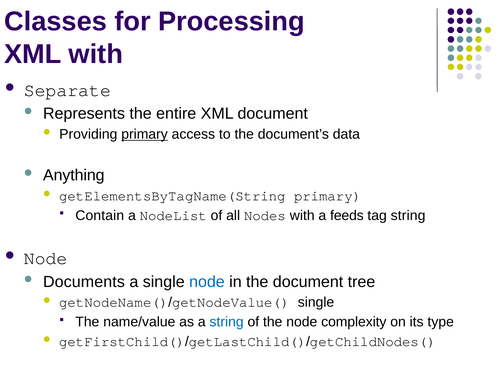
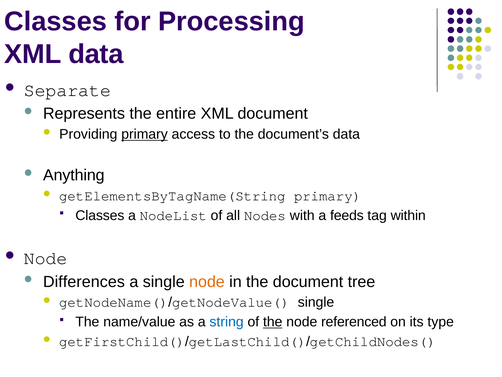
XML with: with -> data (96, 54)
Contain: Contain -> Classes (100, 215)
tag string: string -> within (408, 215)
Documents: Documents -> Differences (84, 281)
node colour: blue -> orange (207, 281)
the underline: none -> present (273, 321)
complexity: complexity -> referenced (354, 321)
